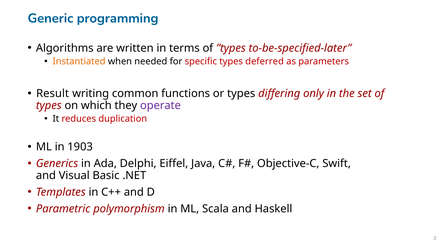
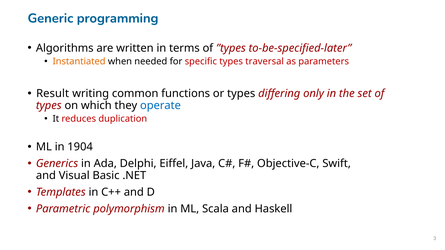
deferred: deferred -> traversal (265, 61)
operate colour: purple -> blue (160, 106)
1903: 1903 -> 1904 (80, 147)
